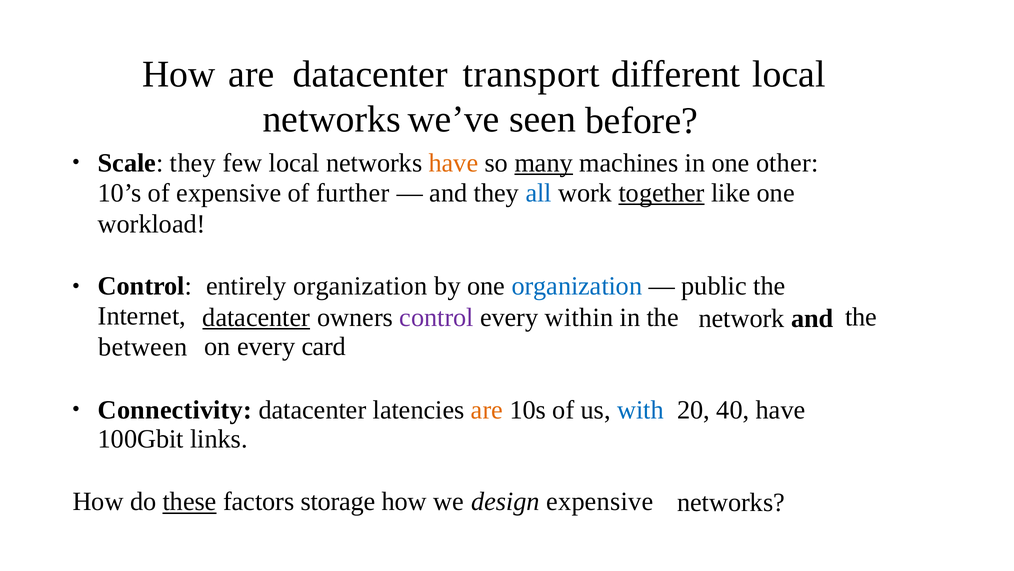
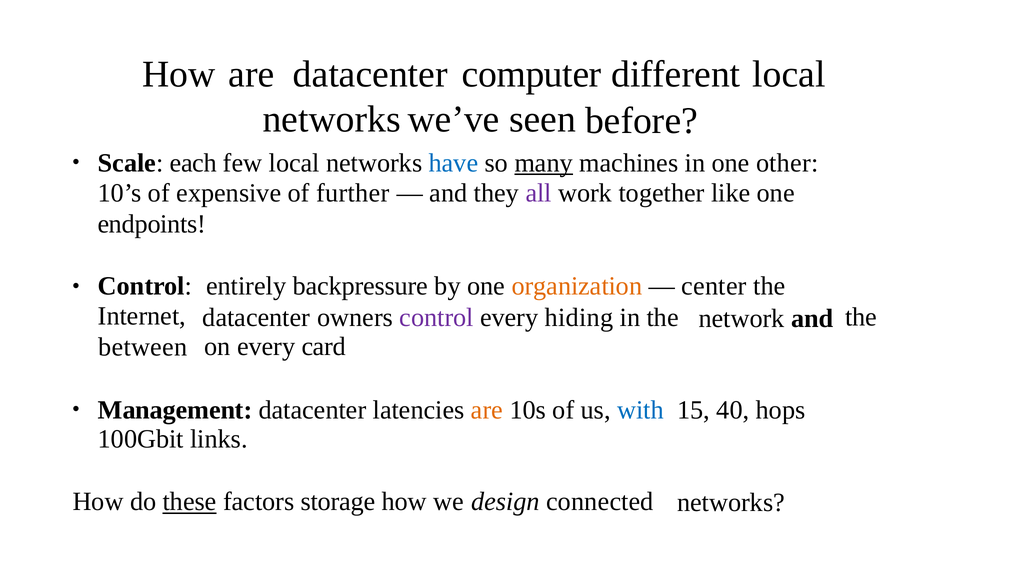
transport: transport -> computer (532, 74)
Scale they: they -> each (193, 163)
have colour: orange -> blue (454, 163)
all colour: blue -> purple (539, 193)
together underline: present -> none (662, 193)
workload: workload -> endpoints (152, 224)
entirely organization: organization -> backpressure (360, 286)
organization colour: blue -> orange (577, 286)
public: public -> center (714, 286)
datacenter underline: present -> none (256, 317)
within: within -> hiding (579, 317)
Connectivity: Connectivity -> Management (175, 409)
20: 20 -> 15 (694, 410)
40 have: have -> hops (781, 410)
design expensive: expensive -> connected (600, 501)
